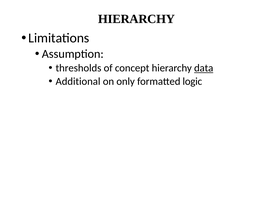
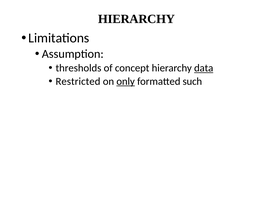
Additional: Additional -> Restricted (78, 81)
only underline: none -> present (126, 81)
logic: logic -> such (192, 81)
